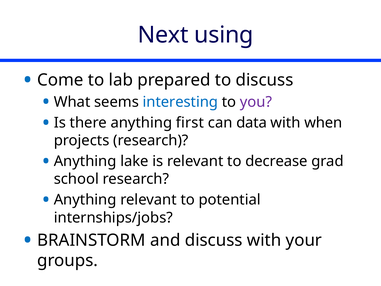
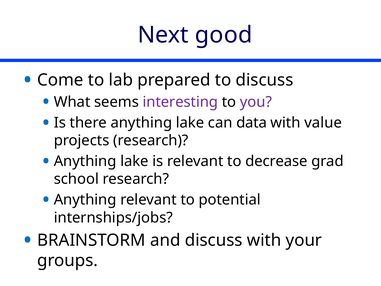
using: using -> good (224, 35)
interesting colour: blue -> purple (180, 102)
there anything first: first -> lake (190, 123)
when: when -> value (323, 123)
